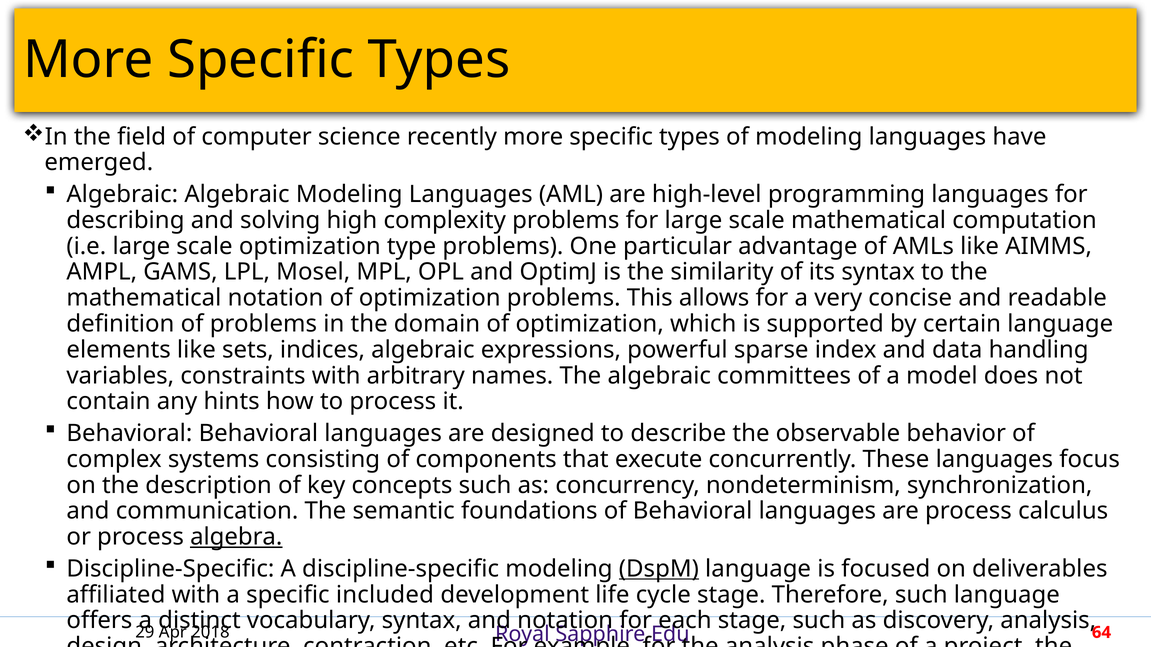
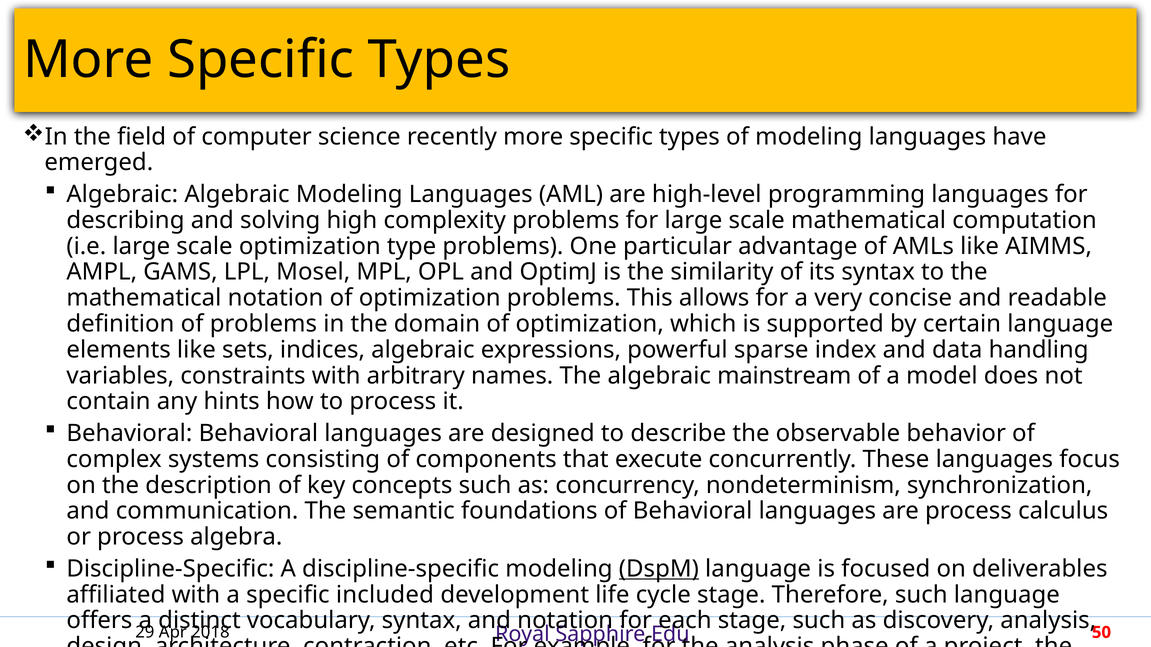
committees: committees -> mainstream (784, 376)
algebra underline: present -> none (236, 537)
64: 64 -> 50 (1101, 633)
